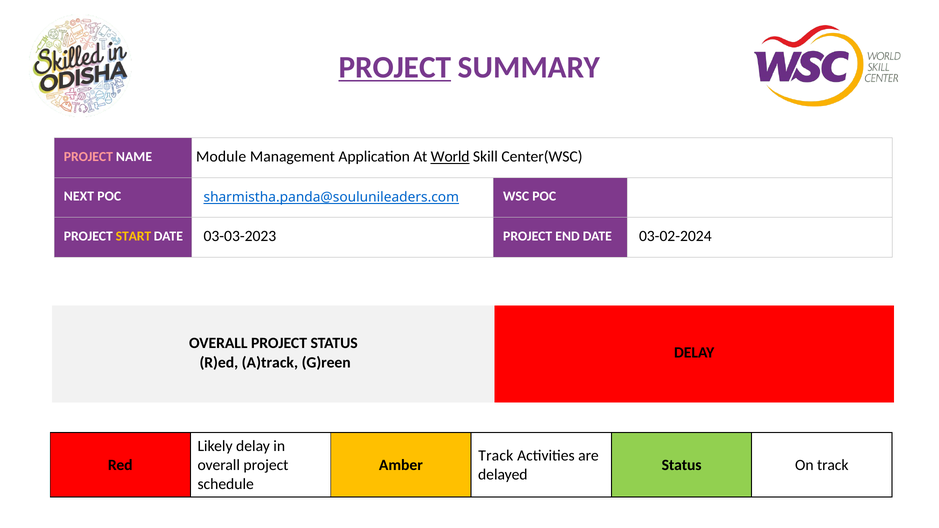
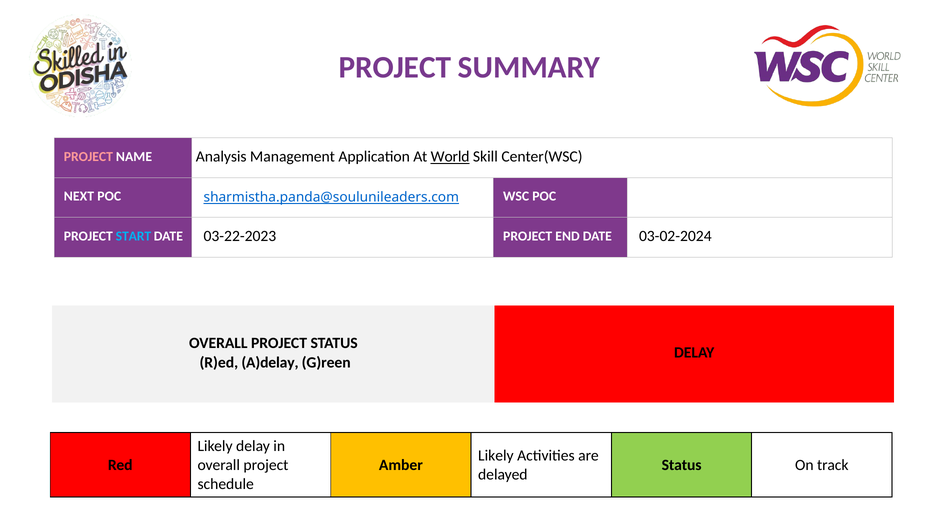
PROJECT underline: present -> none (395, 67)
Module: Module -> Analysis (221, 157)
START colour: yellow -> light blue (133, 236)
03-03-2023: 03-03-2023 -> 03-22-2023 (240, 236)
A)track: A)track -> A)delay (270, 363)
Track: Track -> Likely (496, 456)
